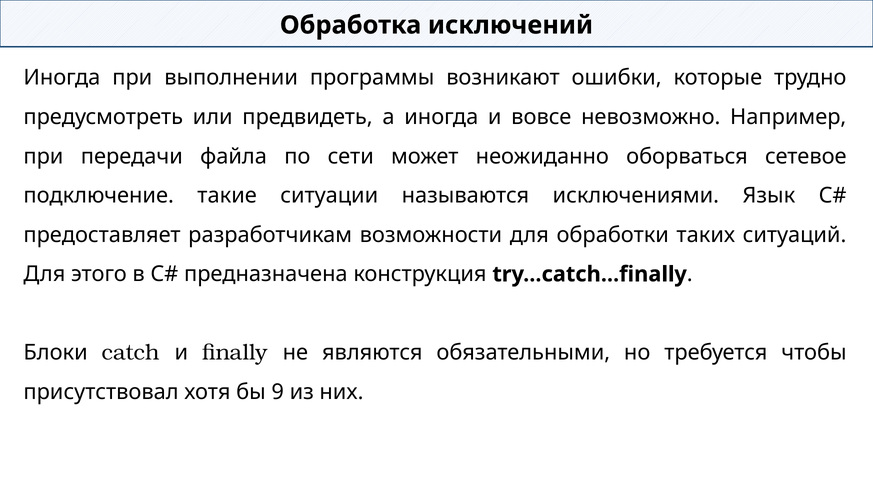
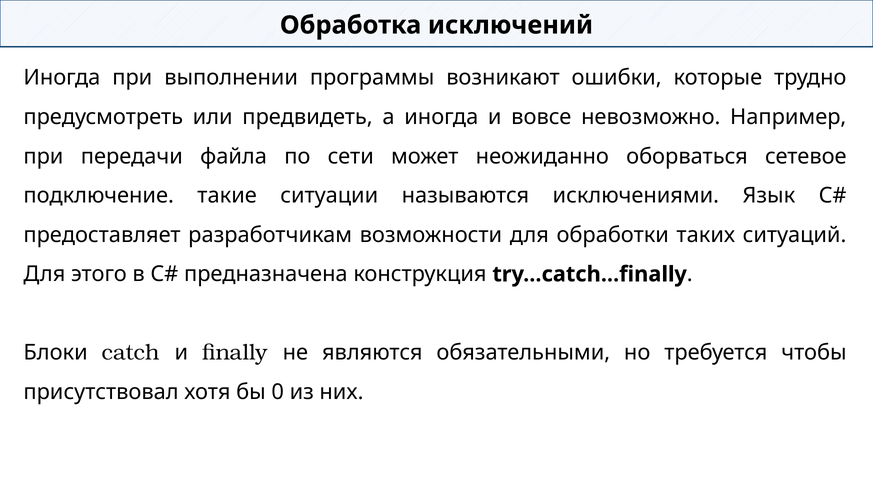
9: 9 -> 0 (278, 392)
